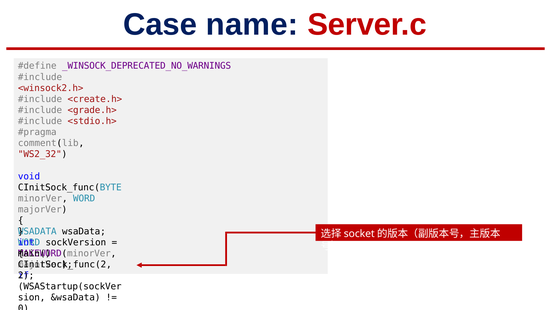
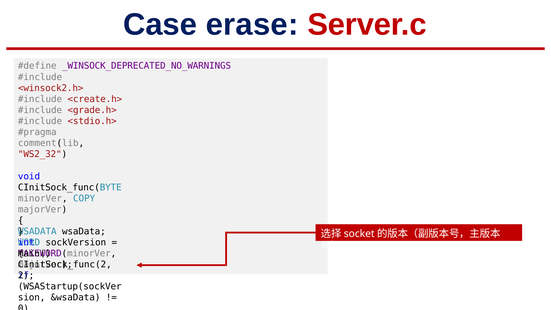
name: name -> erase (252, 25)
minorVer WORD: WORD -> COPY (84, 198)
